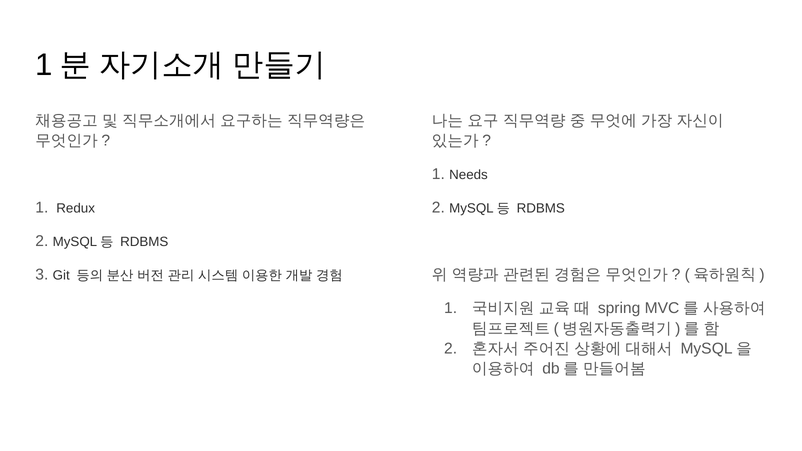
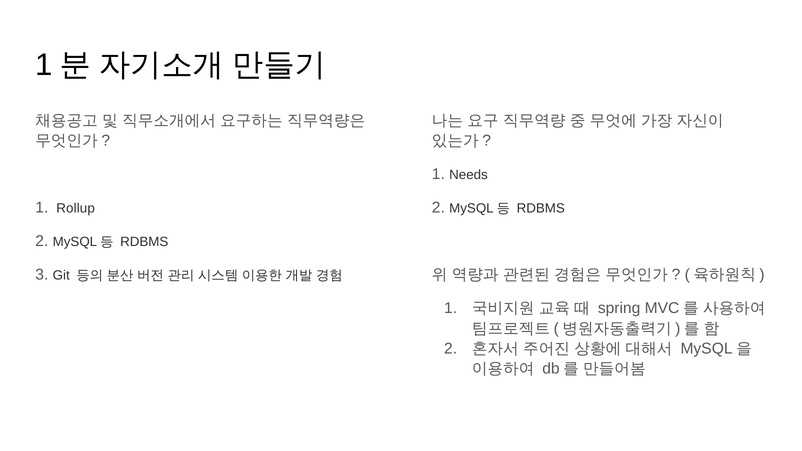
Redux: Redux -> Rollup (76, 209)
